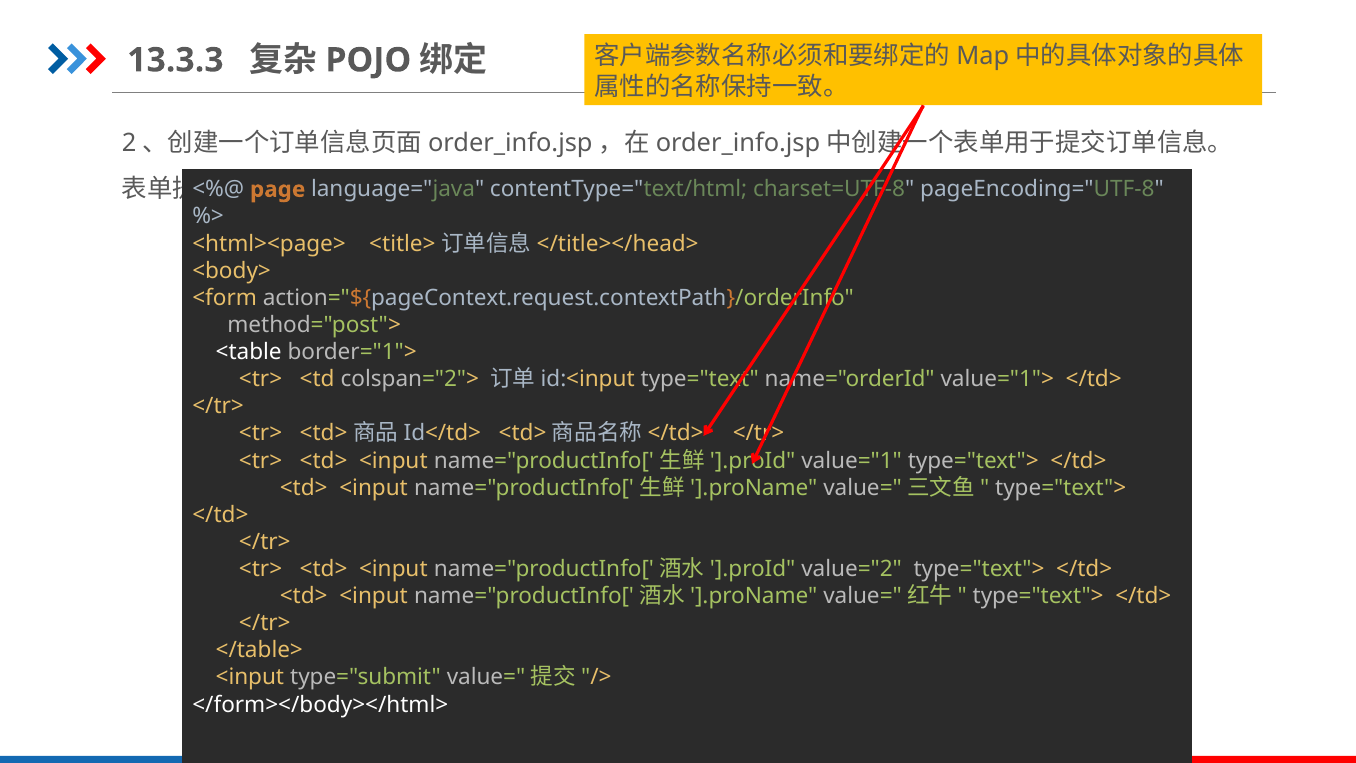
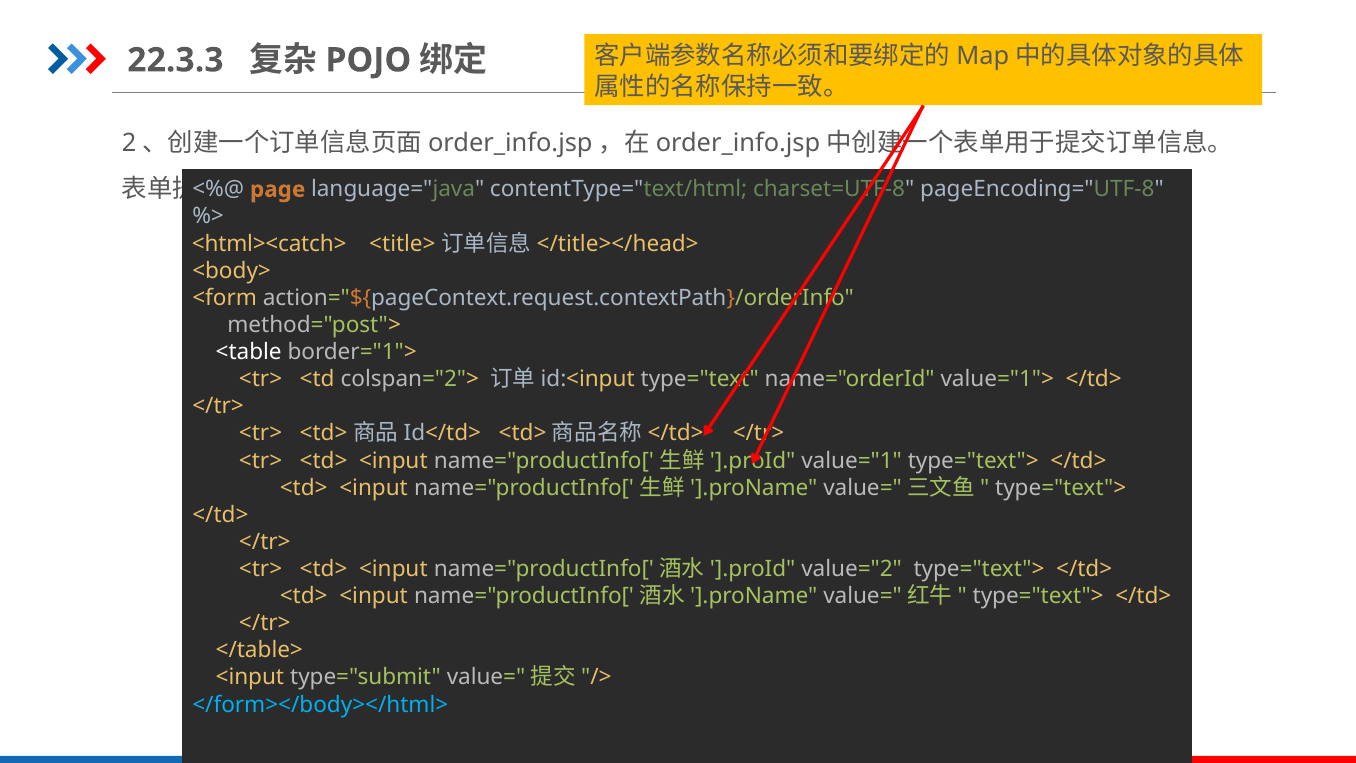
13.3.3: 13.3.3 -> 22.3.3 (175, 60)
<html><page>: <html><page> -> <html><catch> (269, 244)
</form></body></html> colour: white -> light blue (320, 704)
